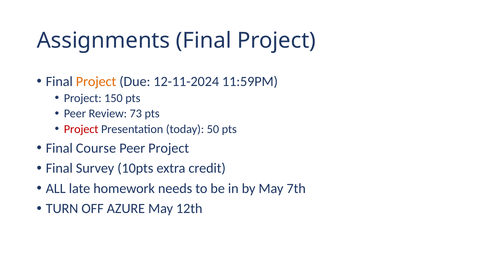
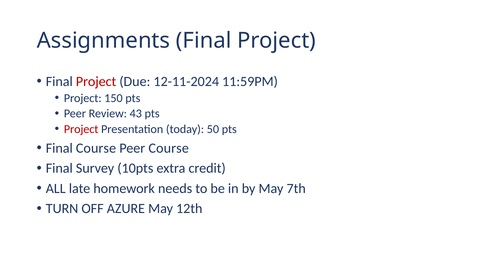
Project colour: orange -> red (96, 81)
73: 73 -> 43 (136, 114)
Peer Project: Project -> Course (169, 148)
